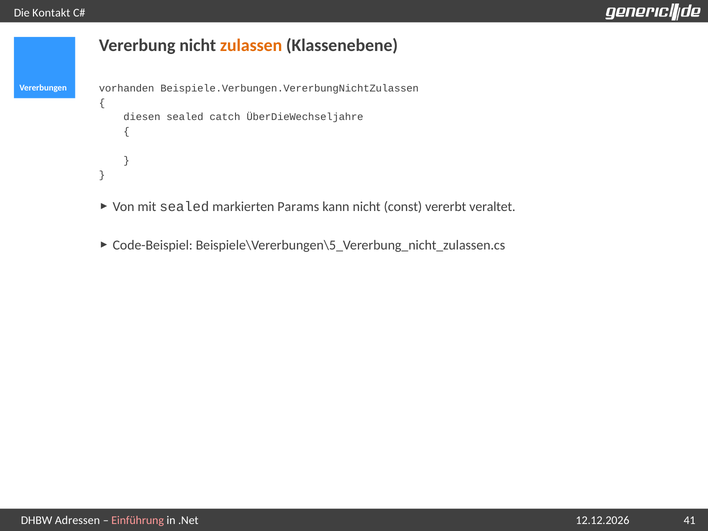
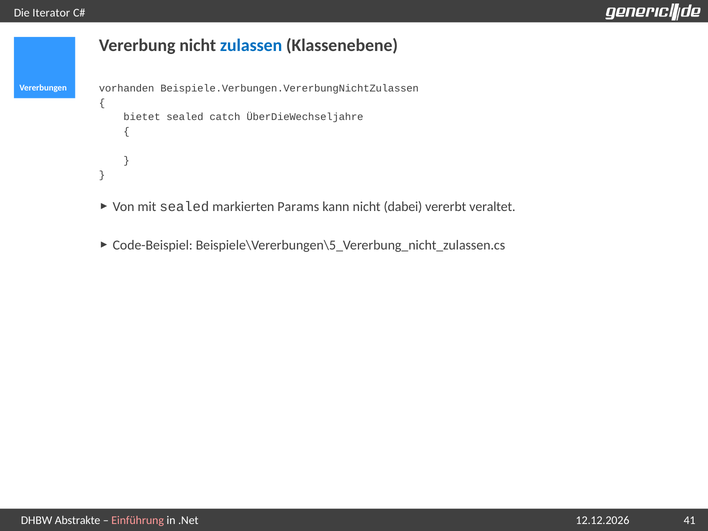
Kontakt: Kontakt -> Iterator (51, 13)
zulassen colour: orange -> blue (251, 46)
diesen: diesen -> bietet (142, 117)
const: const -> dabei (403, 207)
Adressen: Adressen -> Abstrakte (78, 521)
